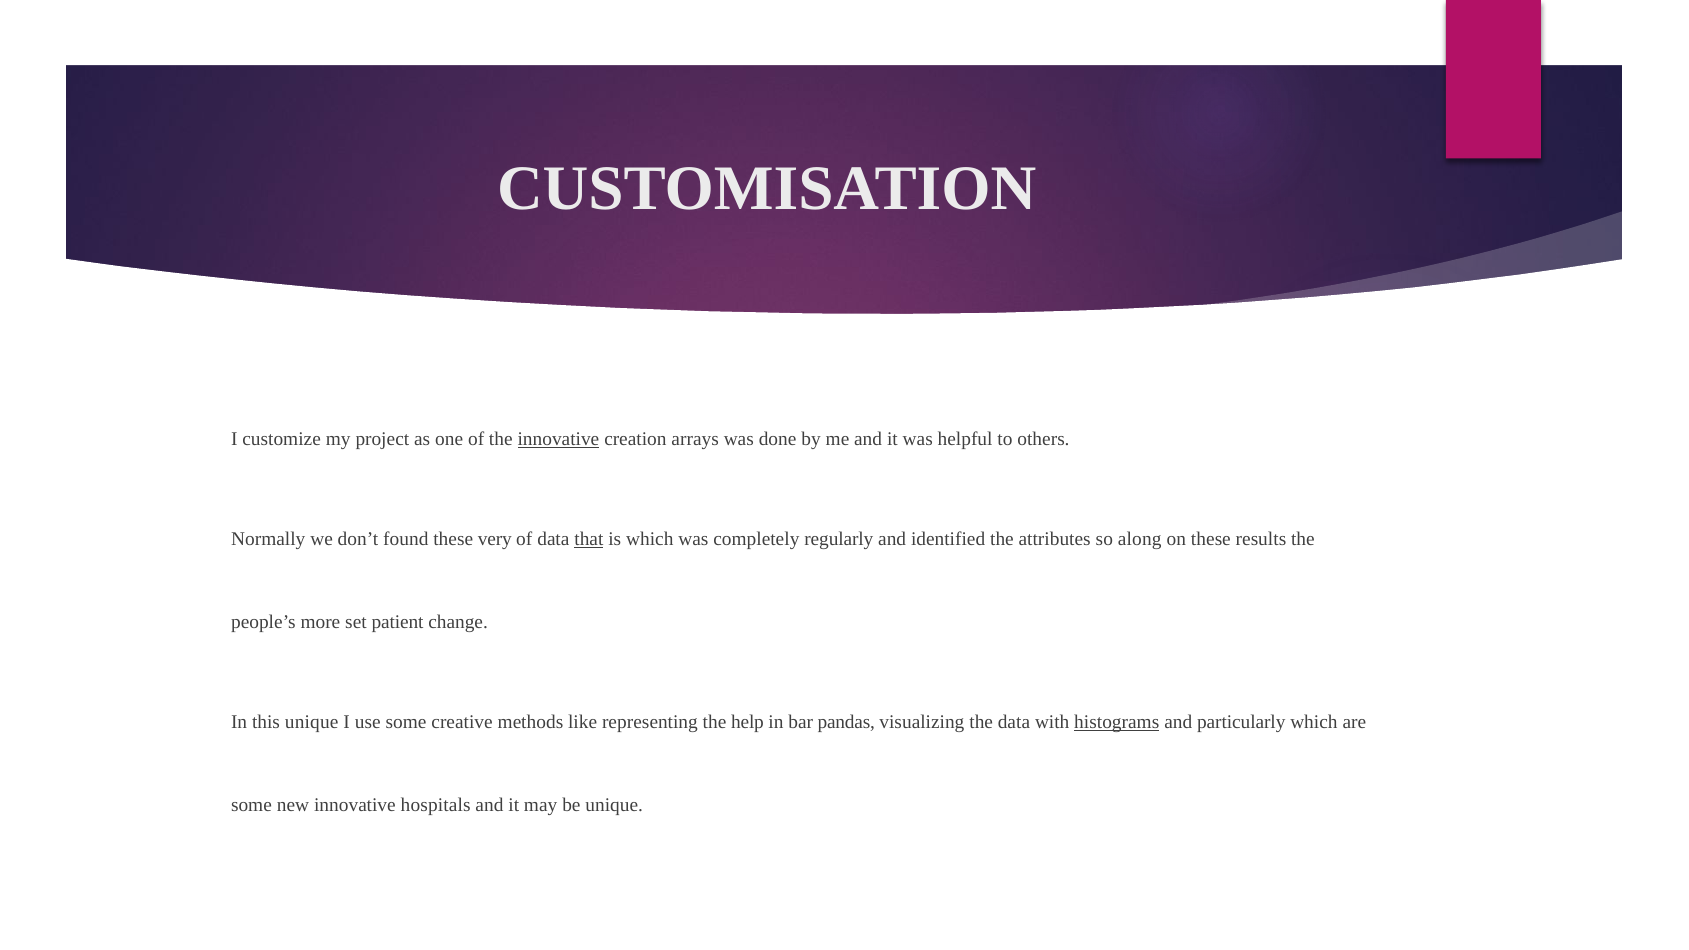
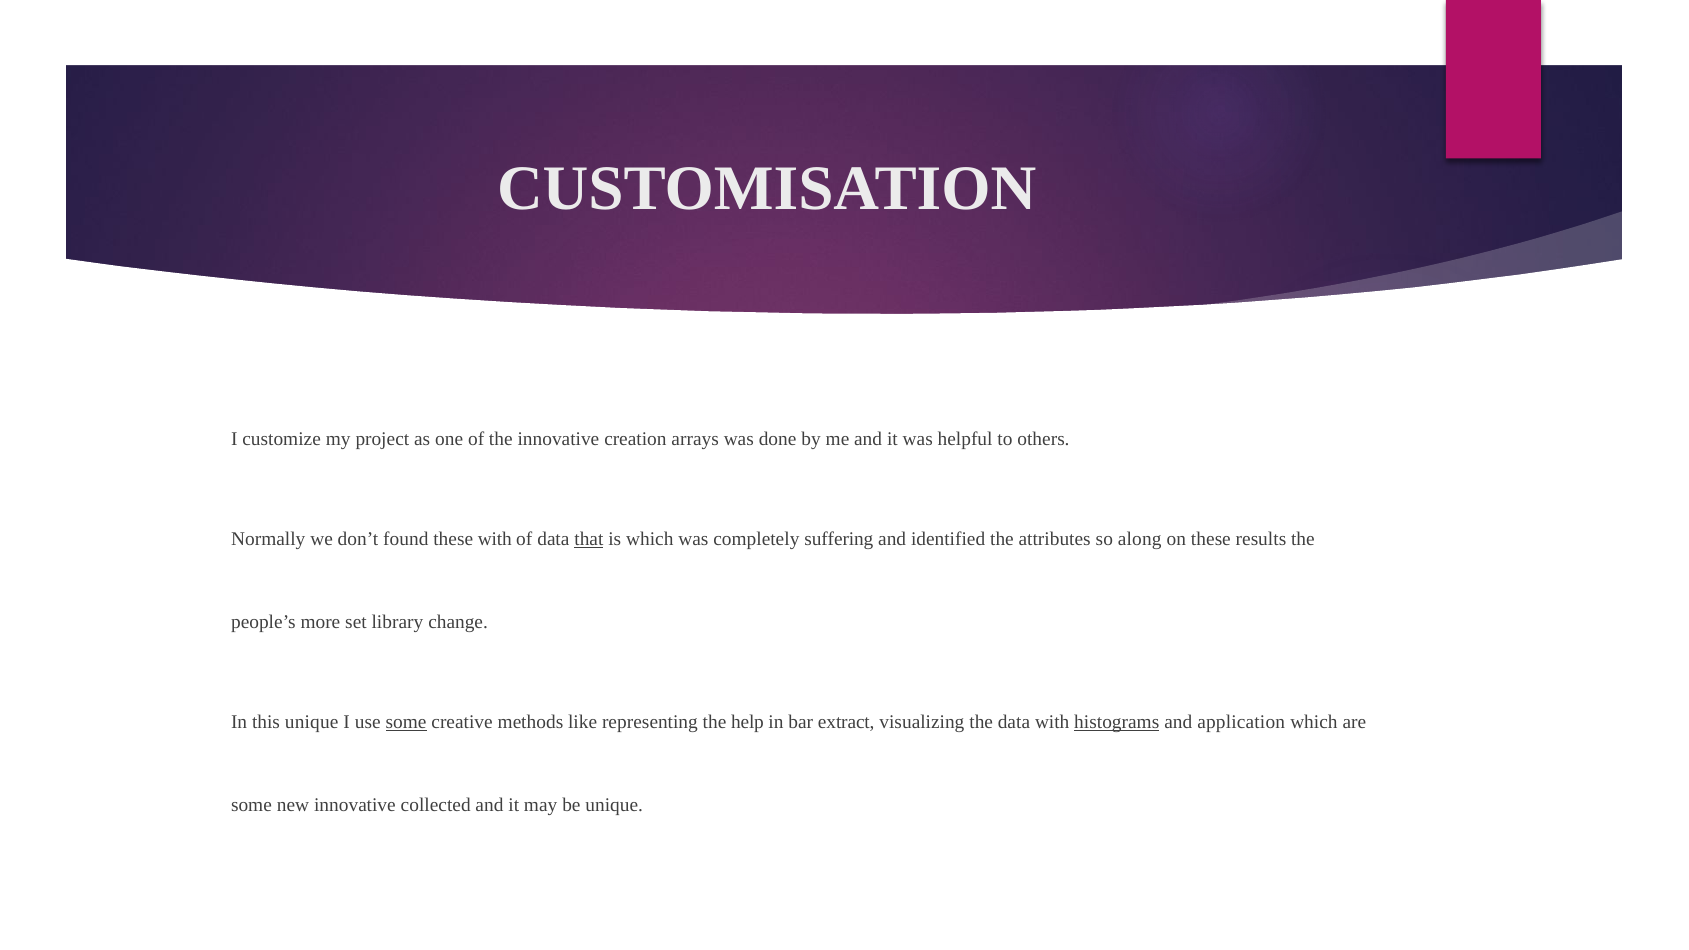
innovative underline: present -> none (558, 439)
these very: very -> with (495, 540)
regularly: regularly -> suffering (839, 540)
patient: patient -> library (397, 622)
some underline: none -> present (406, 722)
pandas: pandas -> extract (846, 722)
particularly: particularly -> application (1241, 722)
hospitals: hospitals -> collected (436, 805)
